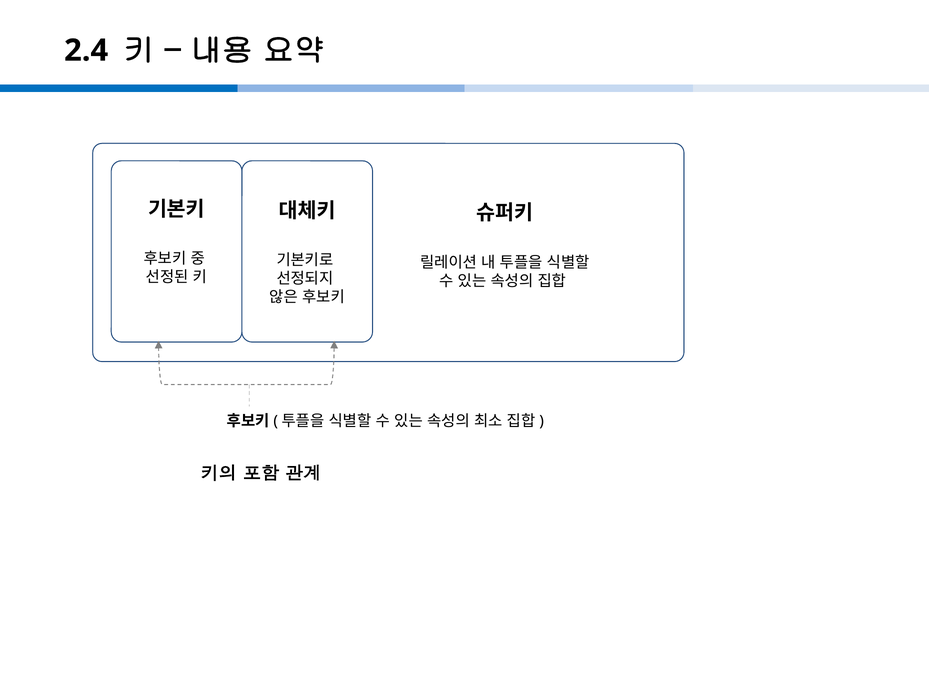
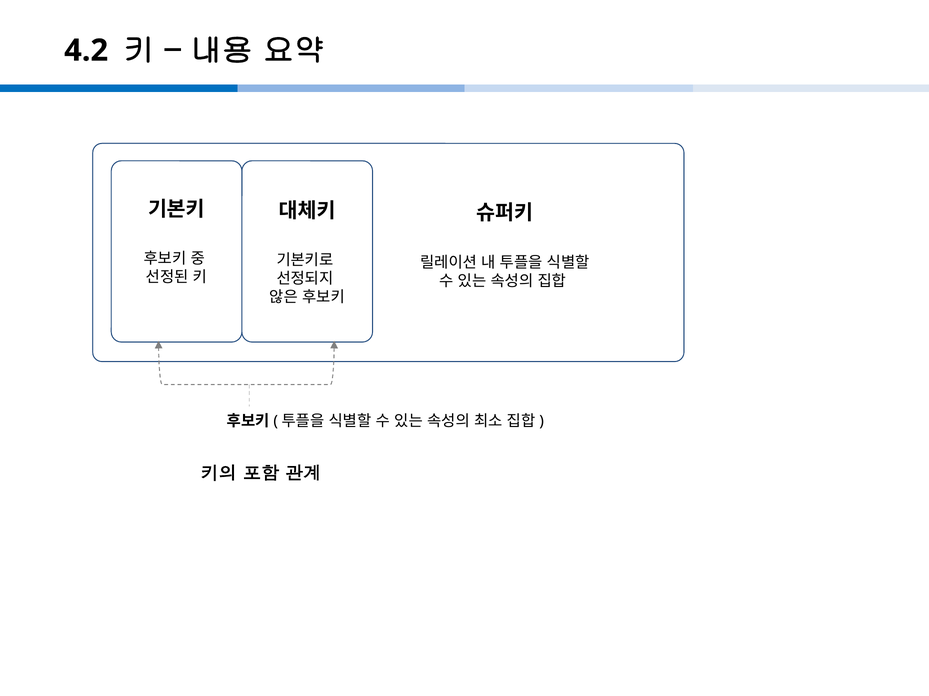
2.4: 2.4 -> 4.2 (86, 51)
